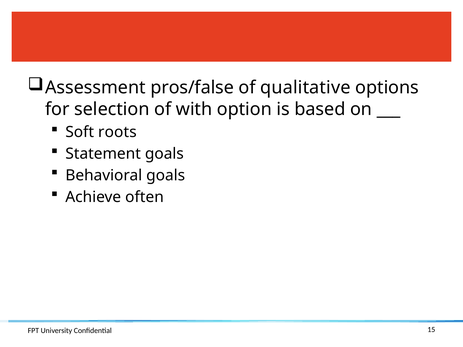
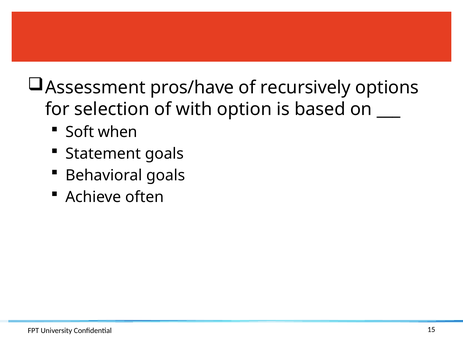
pros/false: pros/false -> pros/have (192, 88)
qualitative: qualitative -> recursively (306, 88)
roots: roots -> when (118, 132)
